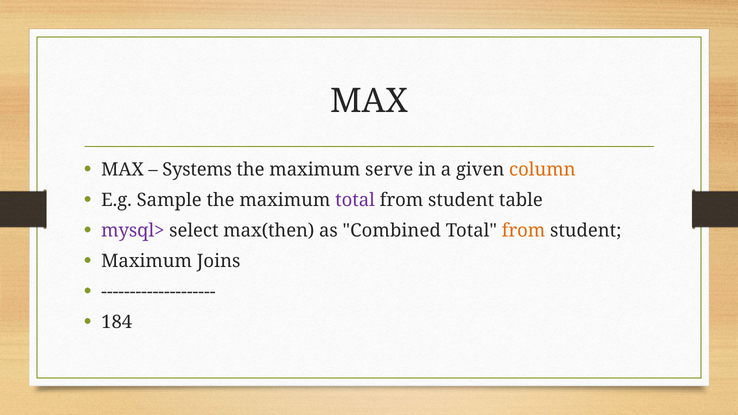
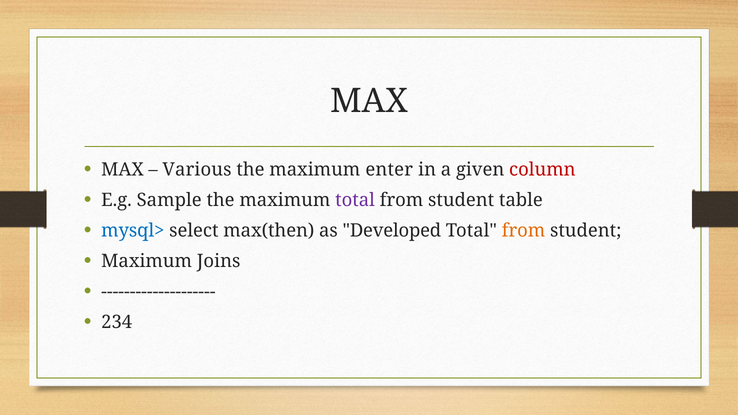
Systems: Systems -> Various (197, 170)
serve: serve -> enter (389, 170)
column colour: orange -> red (542, 170)
mysql> colour: purple -> blue (133, 231)
Combined: Combined -> Developed (392, 231)
184: 184 -> 234 (117, 322)
